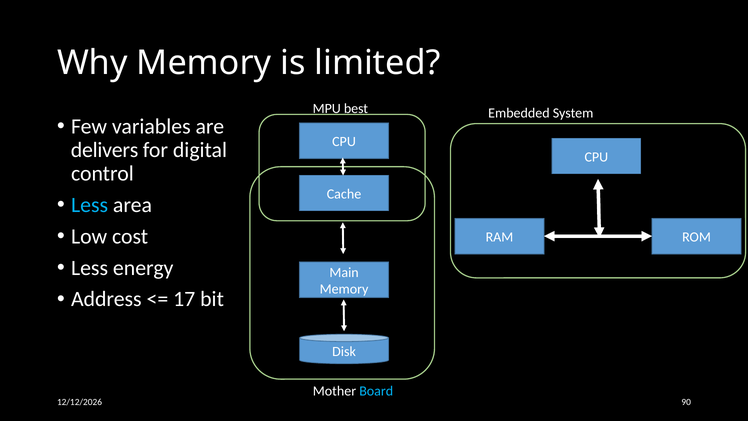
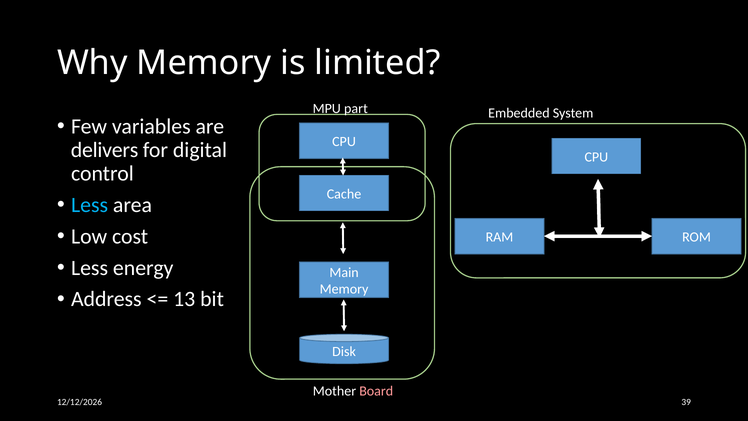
best: best -> part (356, 109)
17: 17 -> 13 (184, 299)
Board colour: light blue -> pink (376, 391)
90: 90 -> 39 (686, 402)
